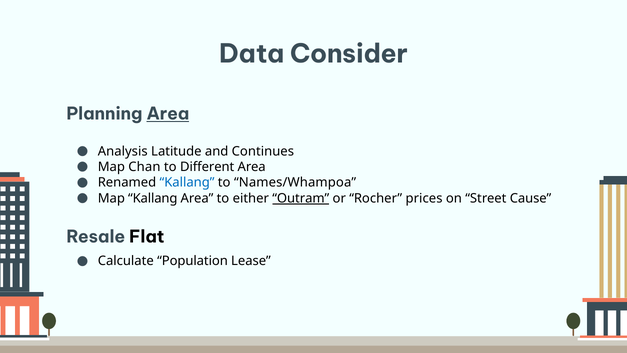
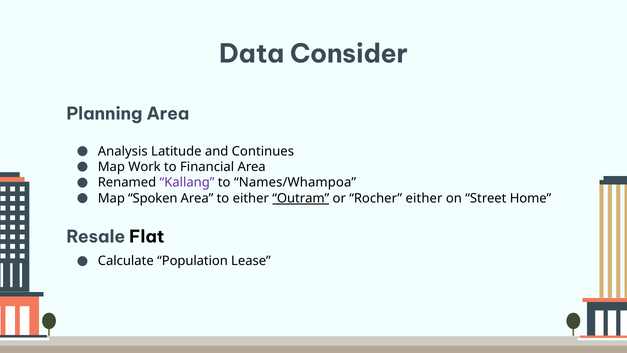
Area underline: present -> none (168, 114)
Chan: Chan -> Work (144, 167)
Different: Different -> Financial (207, 167)
Kallang colour: blue -> purple (187, 182)
Map Kallang: Kallang -> Spoken (153, 198)
Rocher prices: prices -> either (424, 198)
Cause: Cause -> Home (531, 198)
